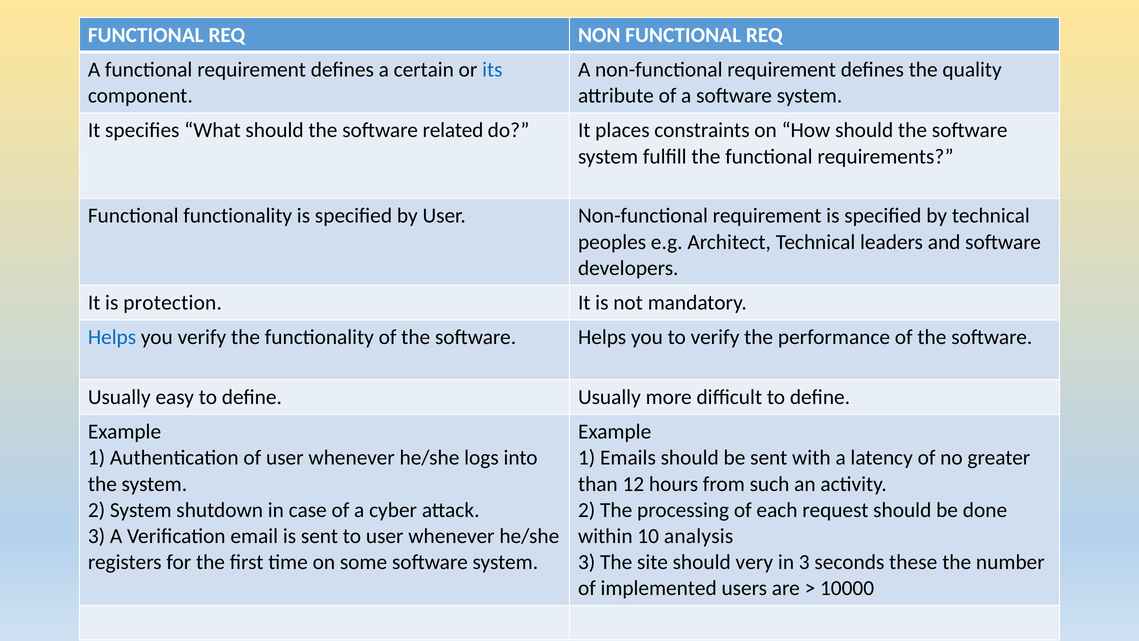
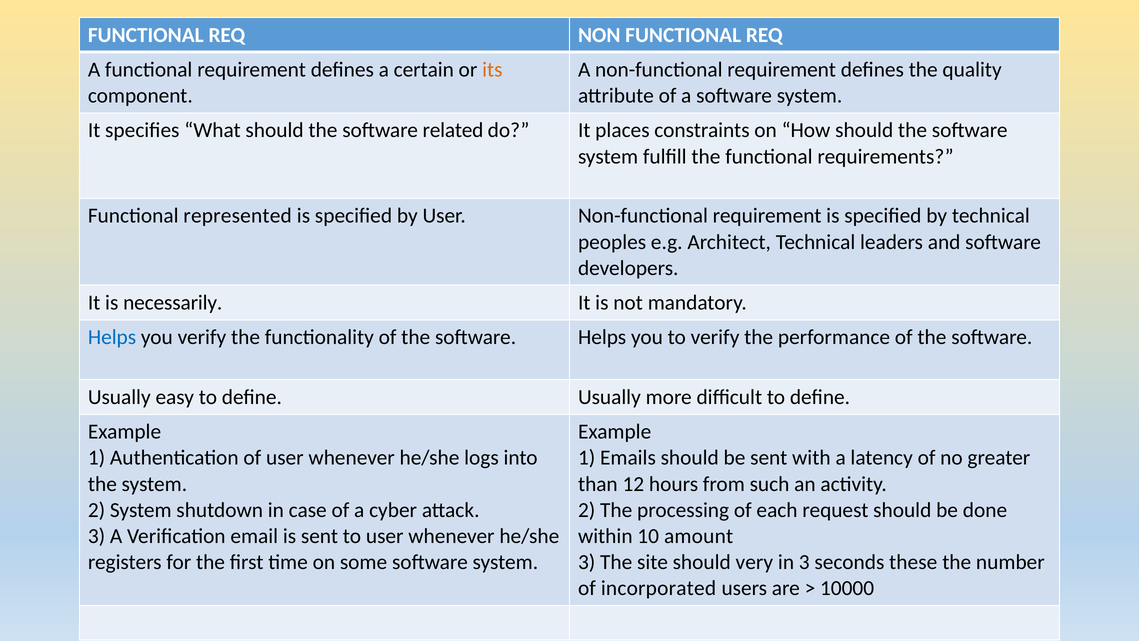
its colour: blue -> orange (492, 70)
Functional functionality: functionality -> represented (238, 216)
protection: protection -> necessarily (173, 303)
analysis: analysis -> amount (699, 536)
implemented: implemented -> incorporated (658, 588)
